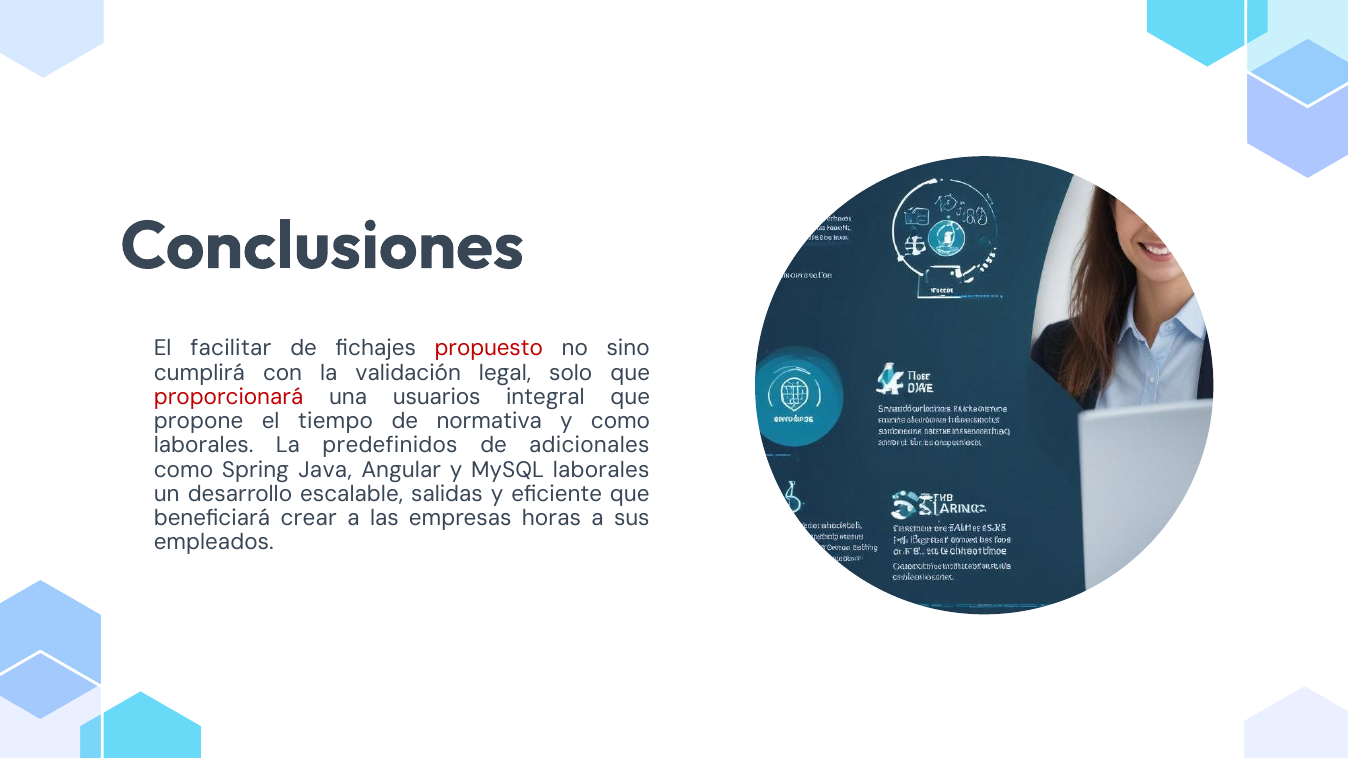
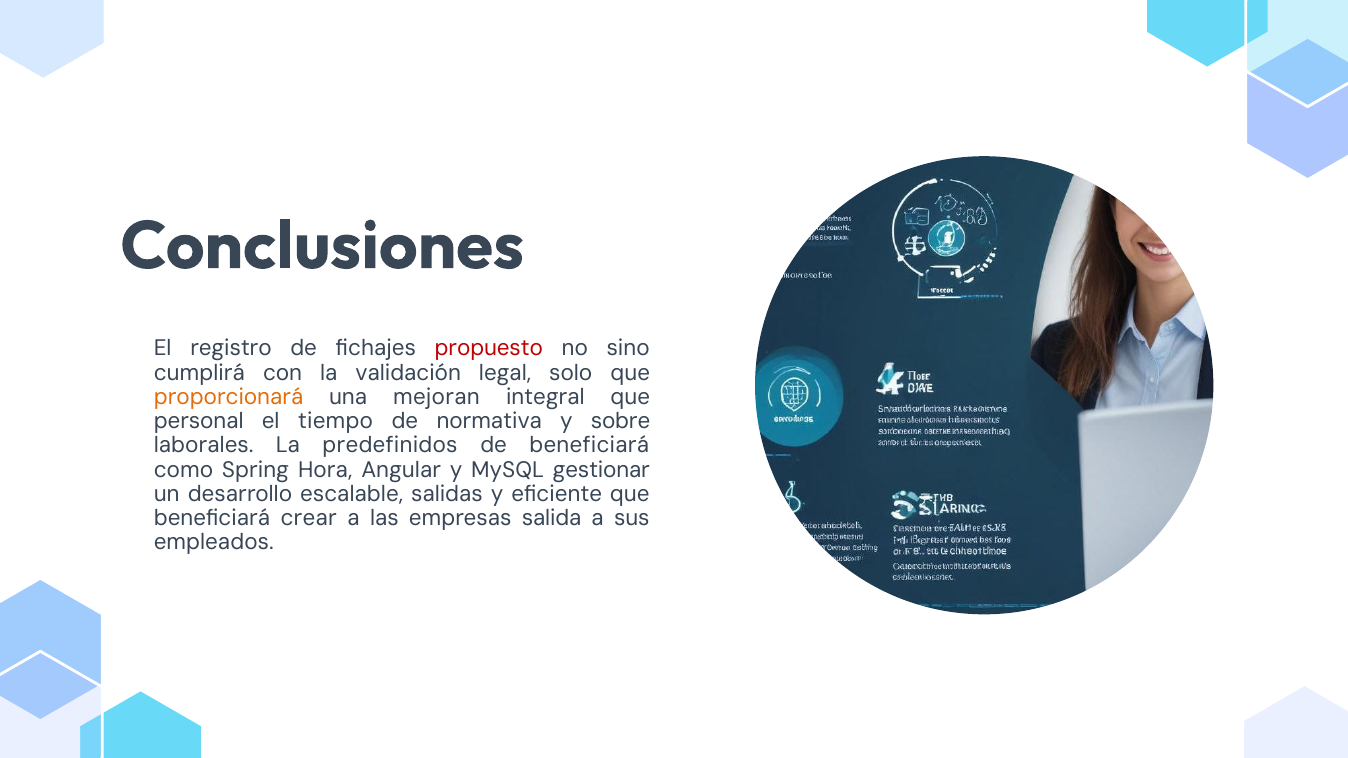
facilitar: facilitar -> registro (231, 349)
proporcionará colour: red -> orange (229, 397)
usuarios: usuarios -> mejoran (436, 397)
propone: propone -> personal (199, 421)
y como: como -> sobre (621, 421)
de adicionales: adicionales -> beneficiará (589, 446)
Java: Java -> Hora (325, 470)
MySQL laborales: laborales -> gestionar (601, 470)
horas: horas -> salida (552, 518)
